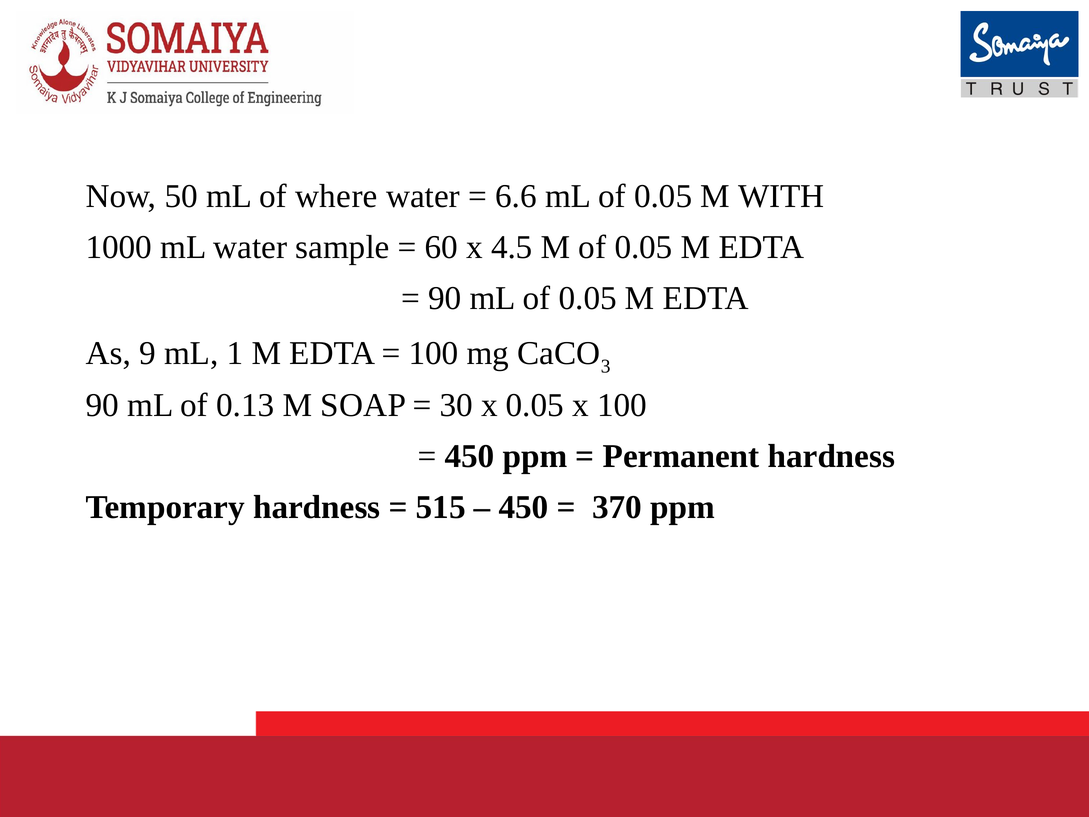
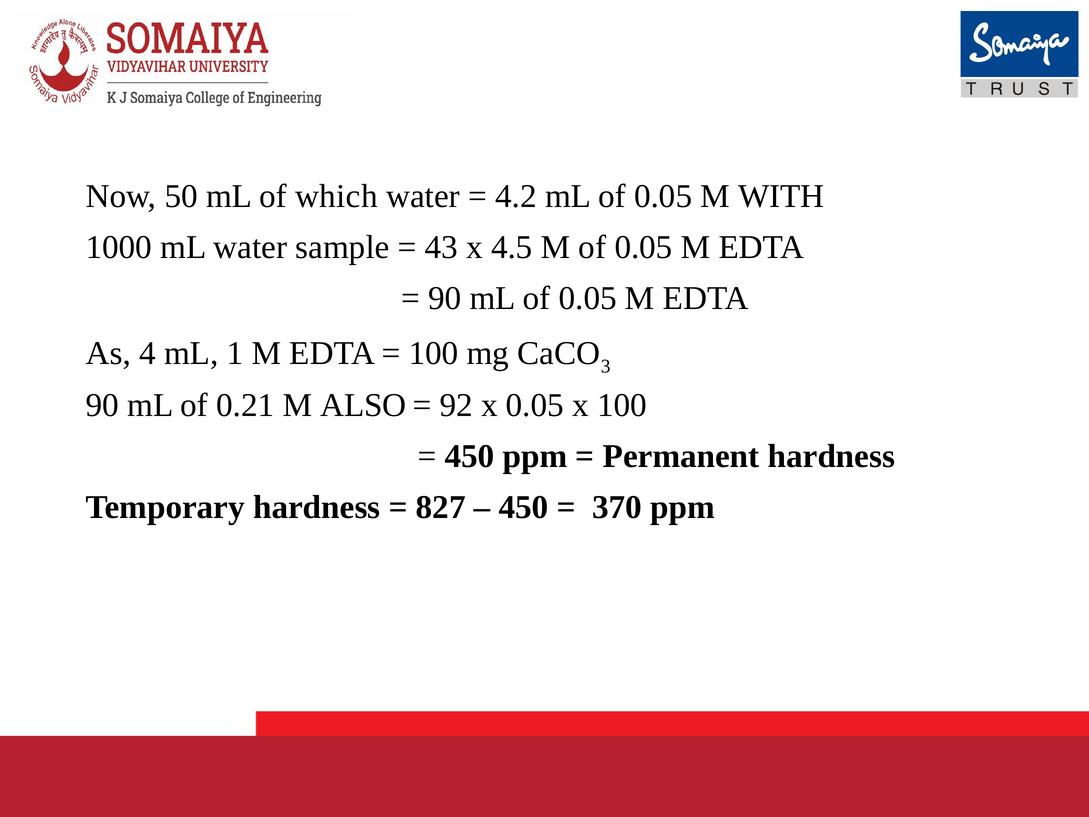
where: where -> which (336, 196)
6.6: 6.6 -> 4.2 (516, 196)
60: 60 -> 43 (441, 247)
9: 9 -> 4 (147, 353)
0.13: 0.13 -> 0.21 (245, 405)
SOAP: SOAP -> ALSO (363, 405)
30: 30 -> 92 (456, 405)
515: 515 -> 827 (441, 507)
